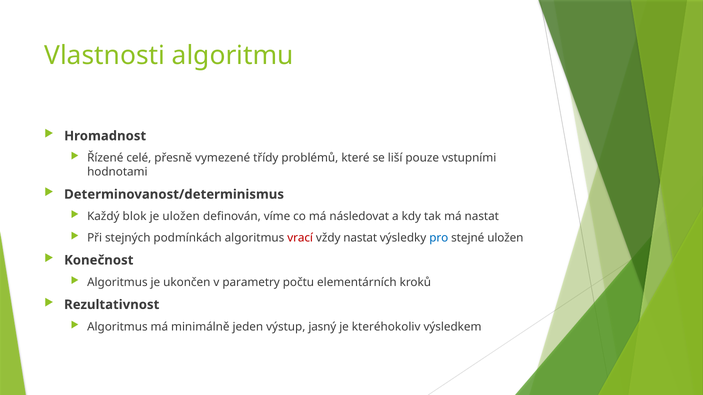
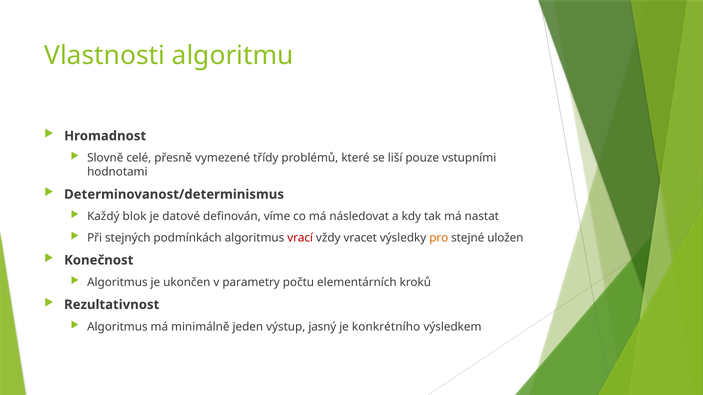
Řízené: Řízené -> Slovně (105, 158)
je uložen: uložen -> datové (181, 217)
vždy nastat: nastat -> vracet (360, 238)
pro colour: blue -> orange (439, 238)
kteréhokoliv: kteréhokoliv -> konkrétního (386, 327)
